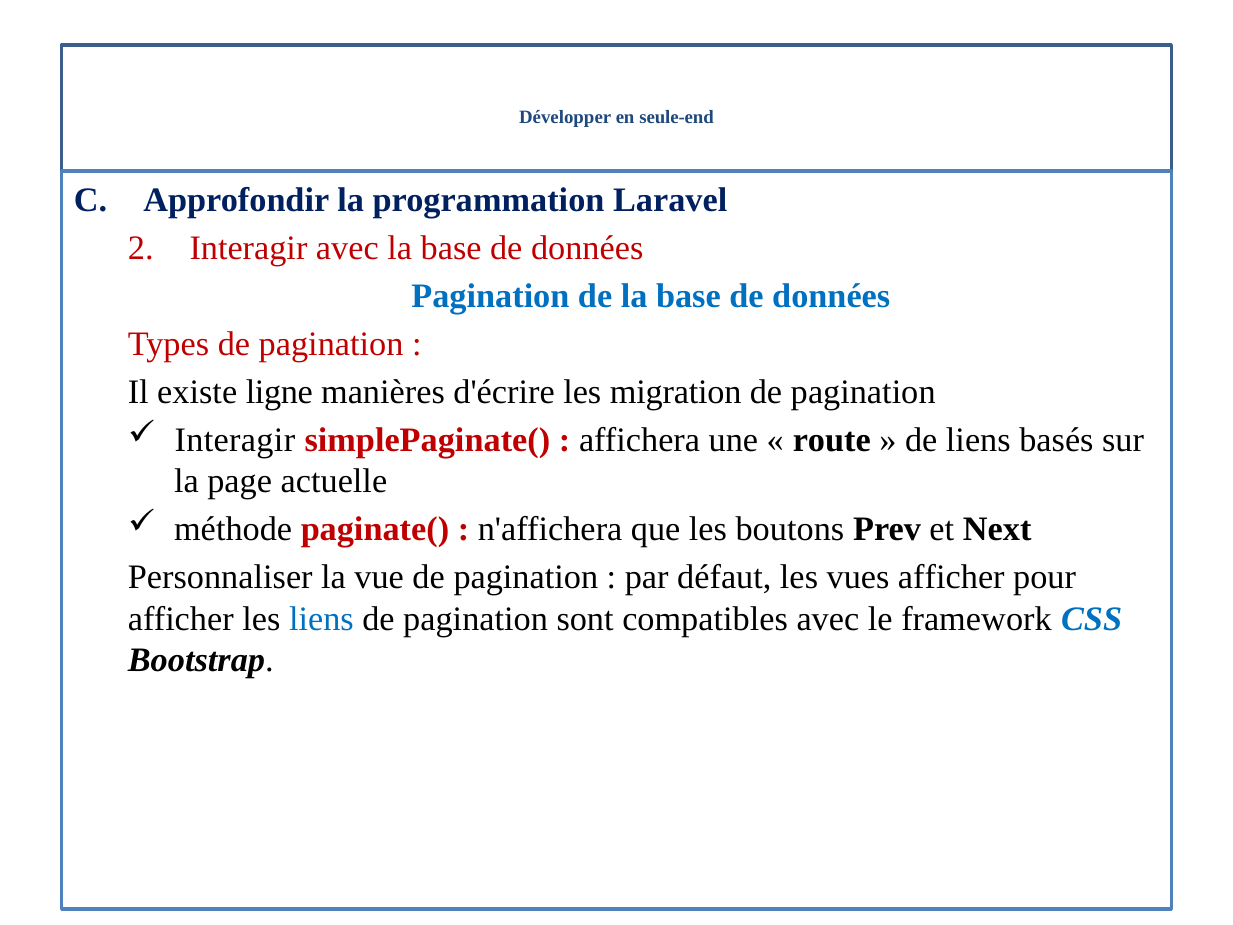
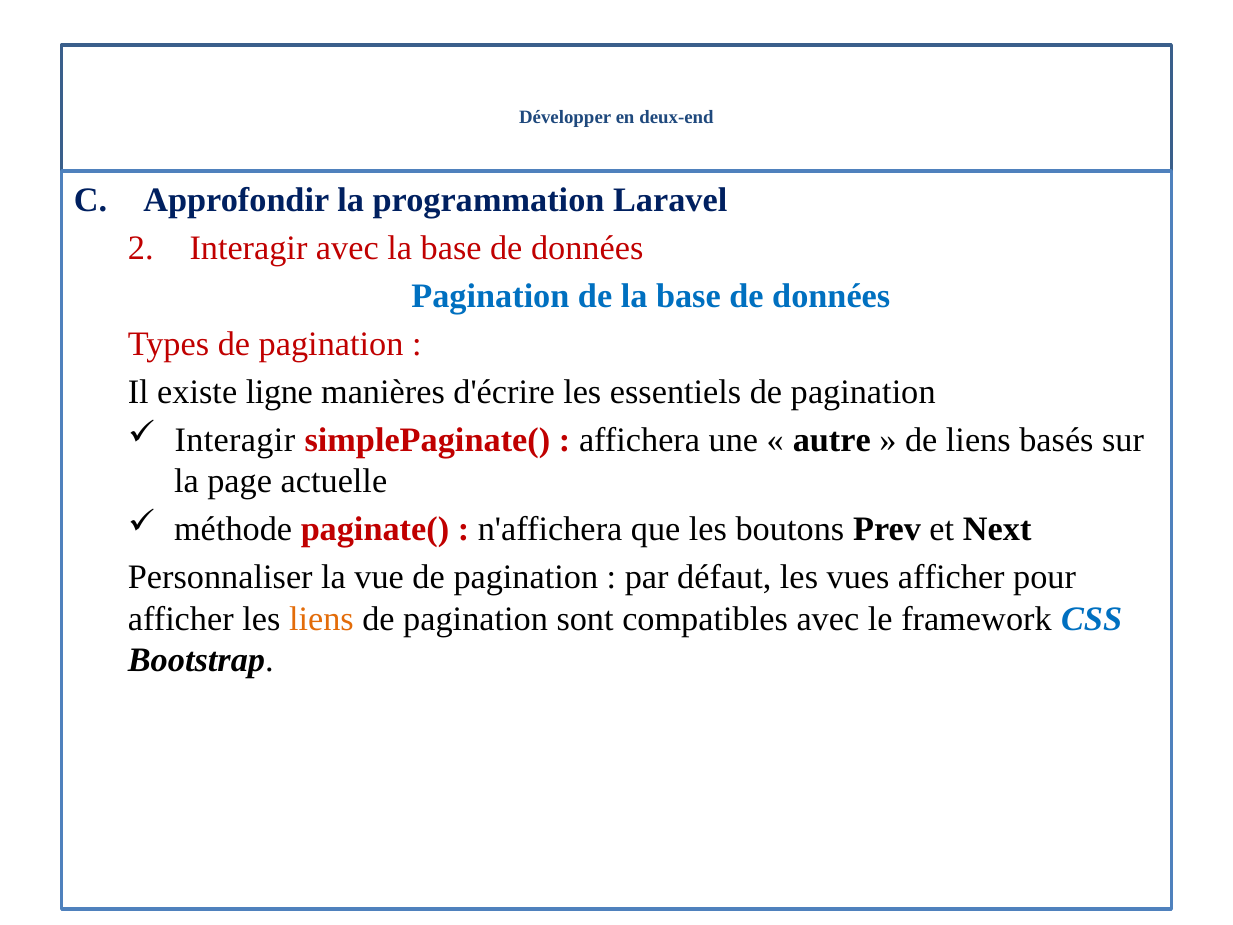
seule-end: seule-end -> deux-end (677, 117)
migration: migration -> essentiels (676, 392)
route: route -> autre (832, 440)
liens colour: blue -> orange (321, 619)
